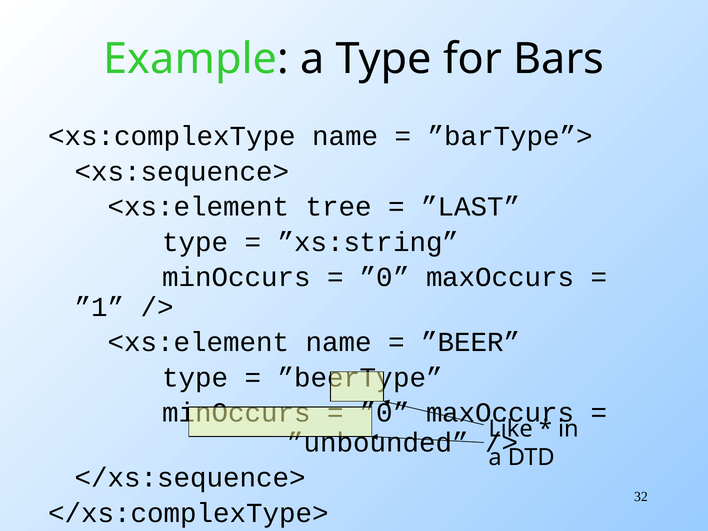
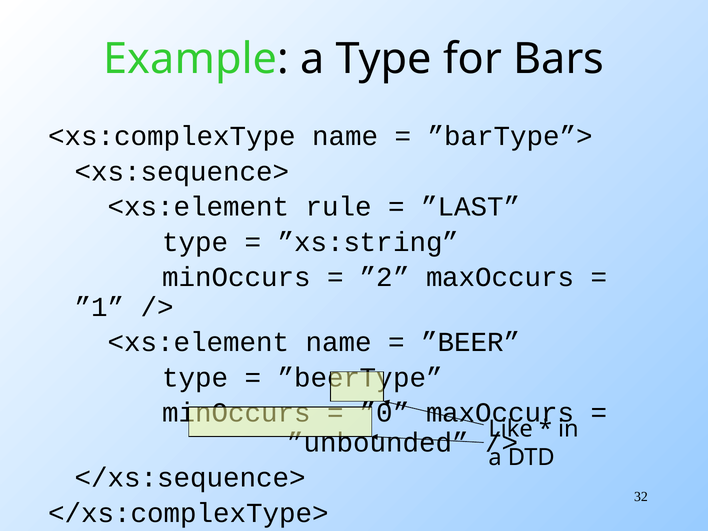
tree: tree -> rule (339, 207)
”0: ”0 -> ”2 (385, 277)
